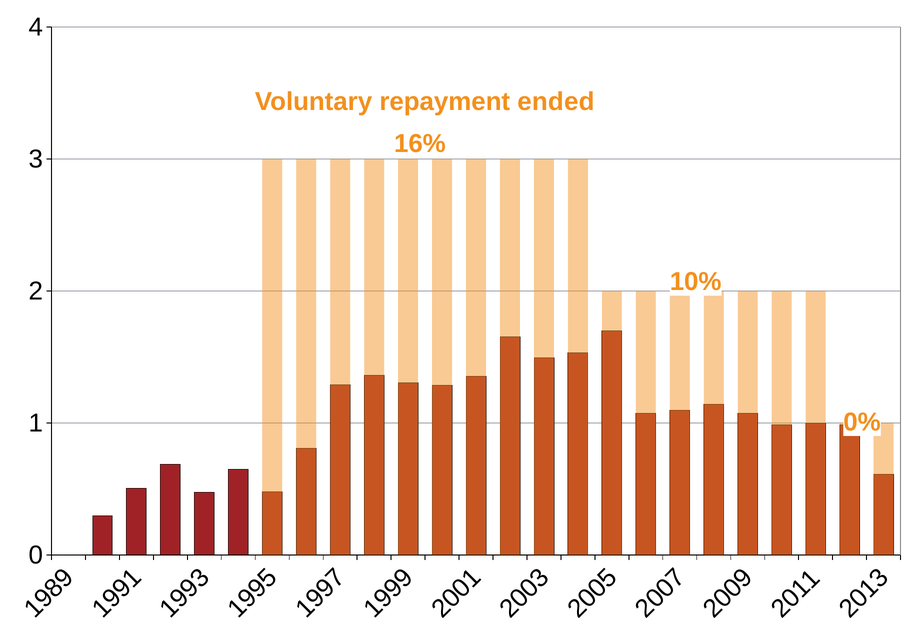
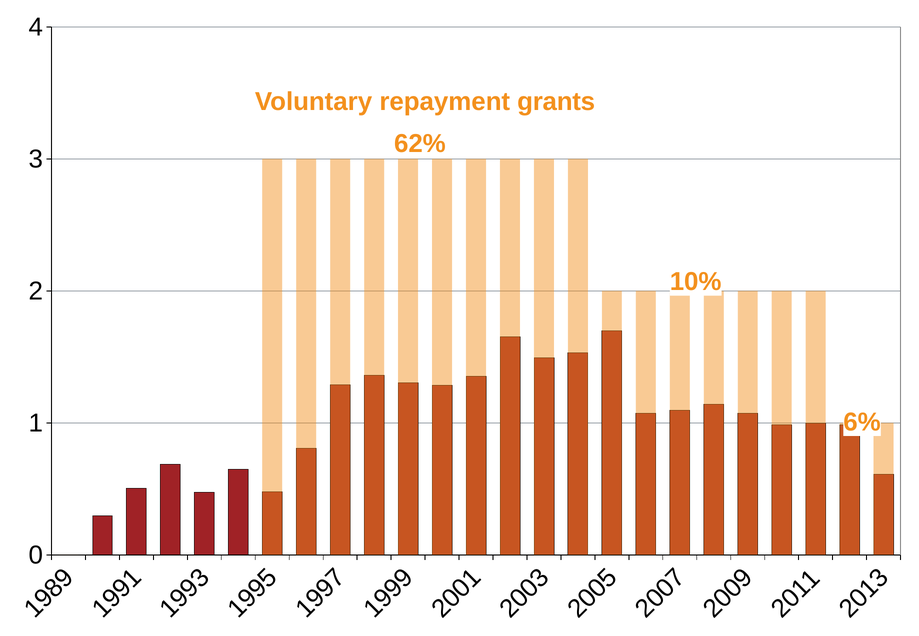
ended: ended -> grants (556, 102)
16%: 16% -> 62% (420, 144)
0%: 0% -> 6% (862, 422)
